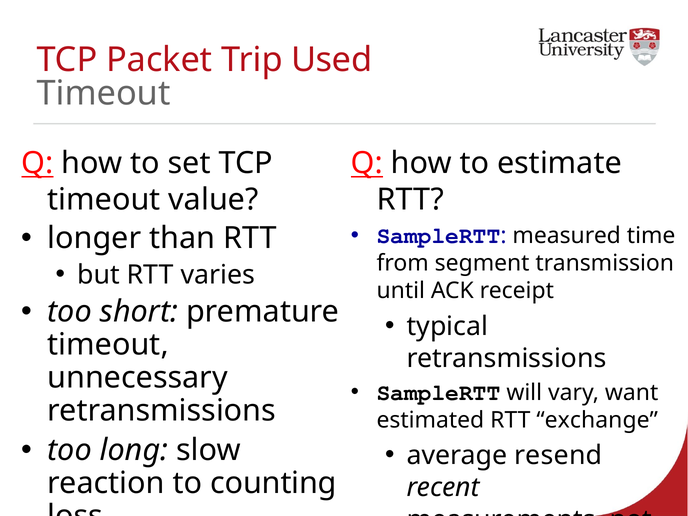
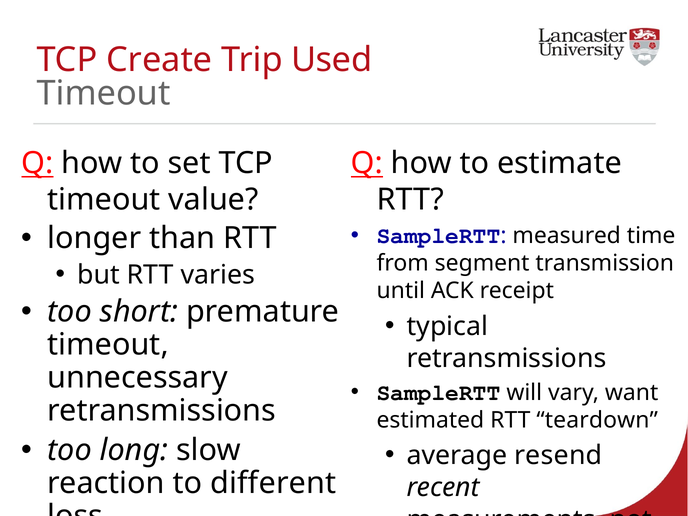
Packet: Packet -> Create (159, 60)
exchange: exchange -> teardown (597, 420)
counting: counting -> different (273, 483)
